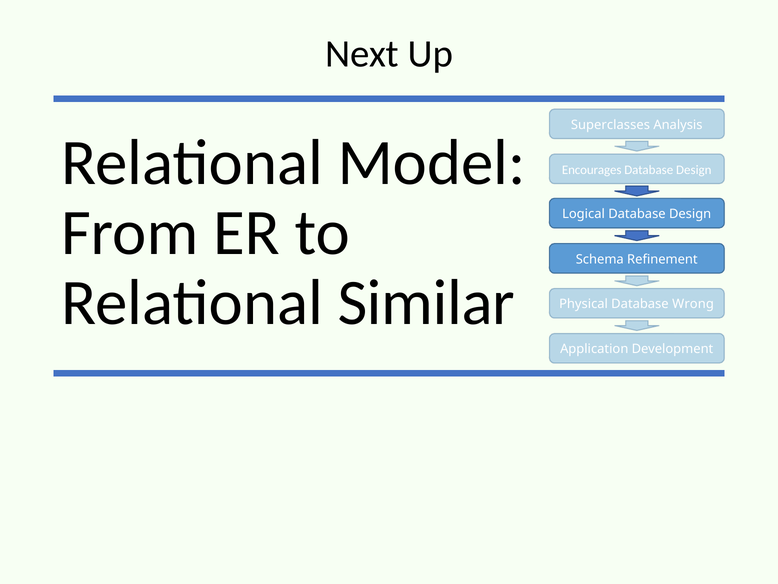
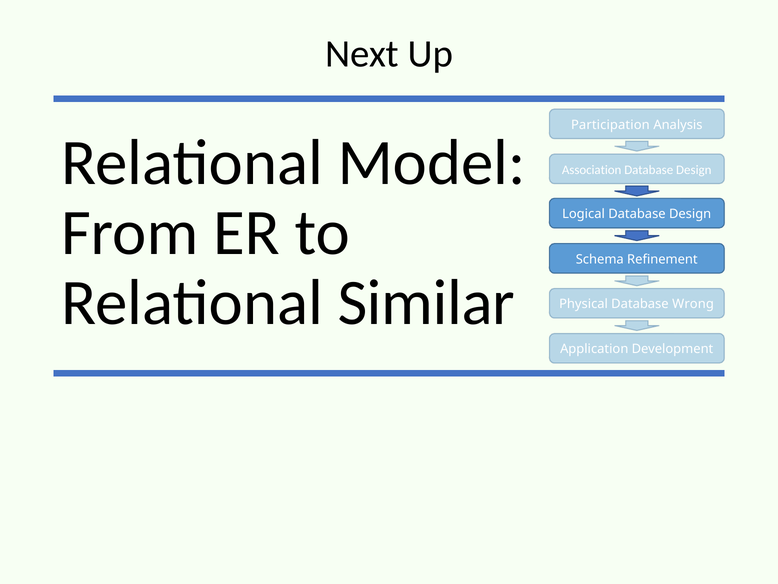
Superclasses: Superclasses -> Participation (610, 125)
Encourages: Encourages -> Association (592, 170)
